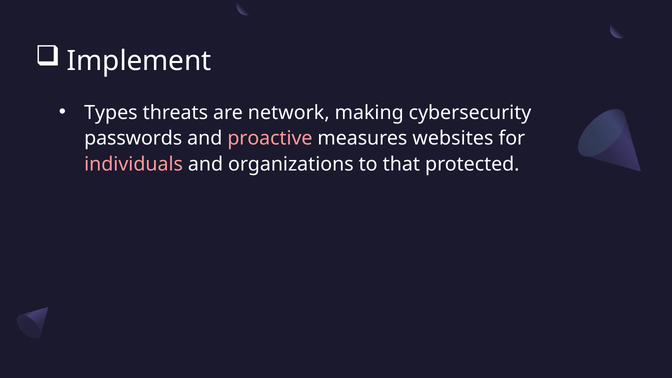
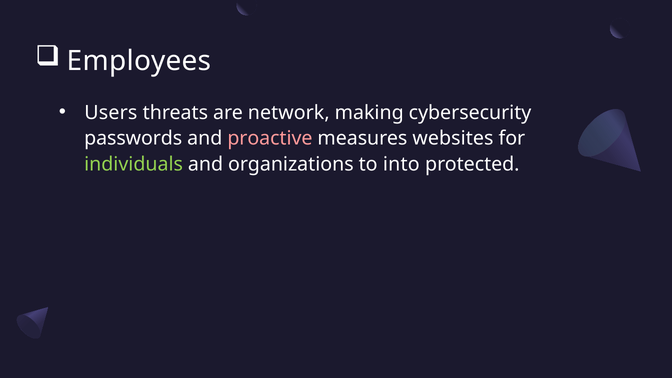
Implement: Implement -> Employees (139, 61)
Types: Types -> Users (111, 113)
individuals colour: pink -> light green (134, 164)
that: that -> into (401, 164)
